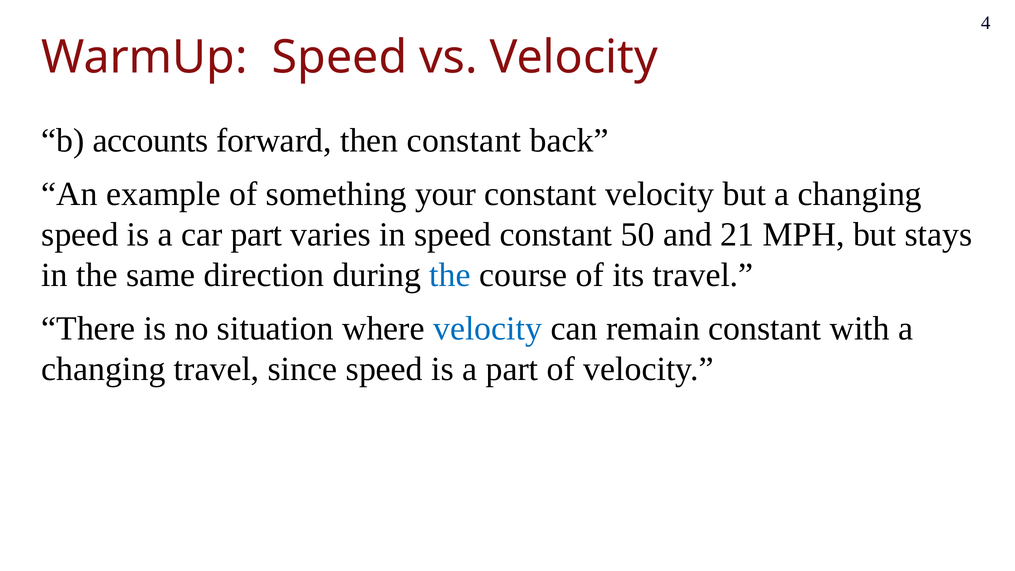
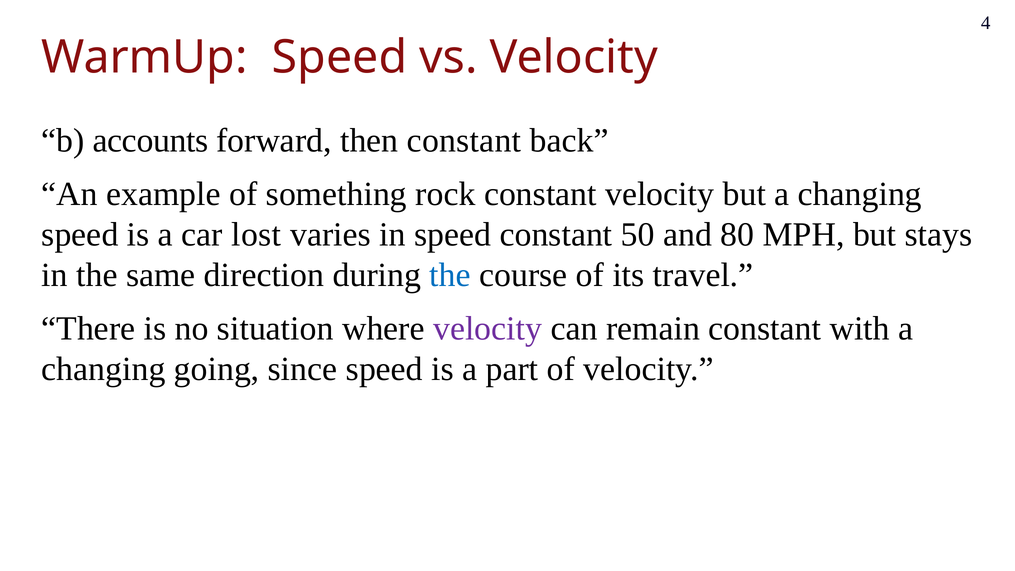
your: your -> rock (445, 194)
car part: part -> lost (256, 235)
21: 21 -> 80 (737, 235)
velocity colour: blue -> purple (488, 328)
changing travel: travel -> going (217, 369)
